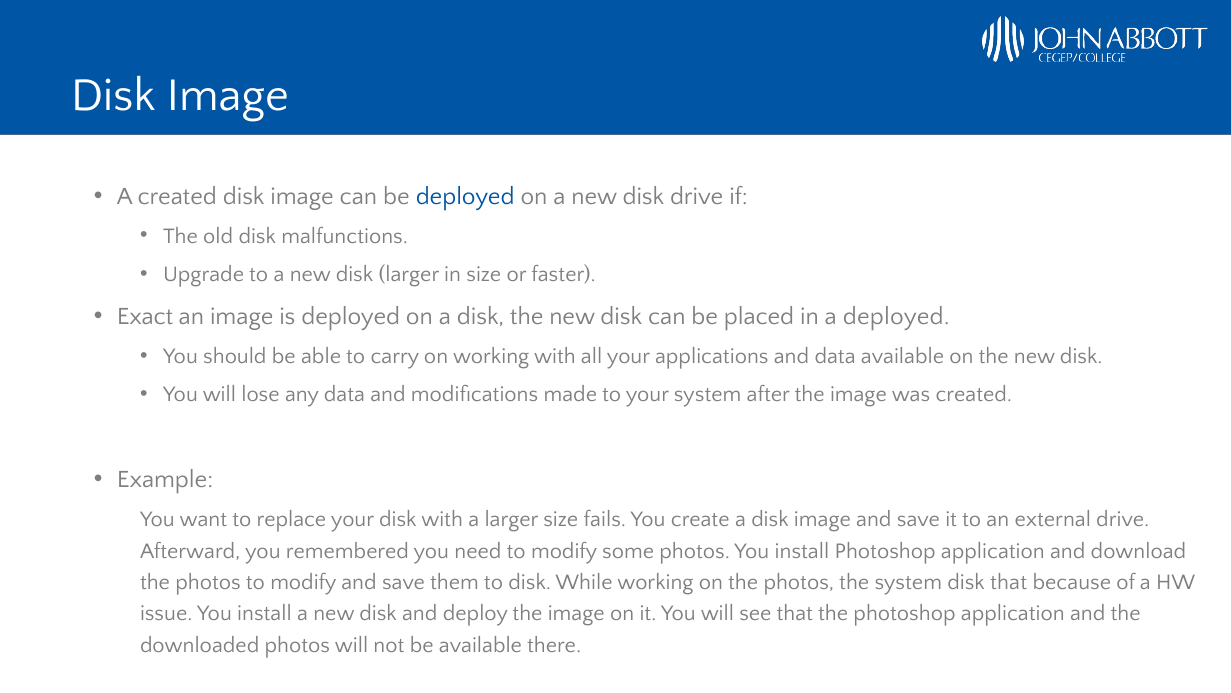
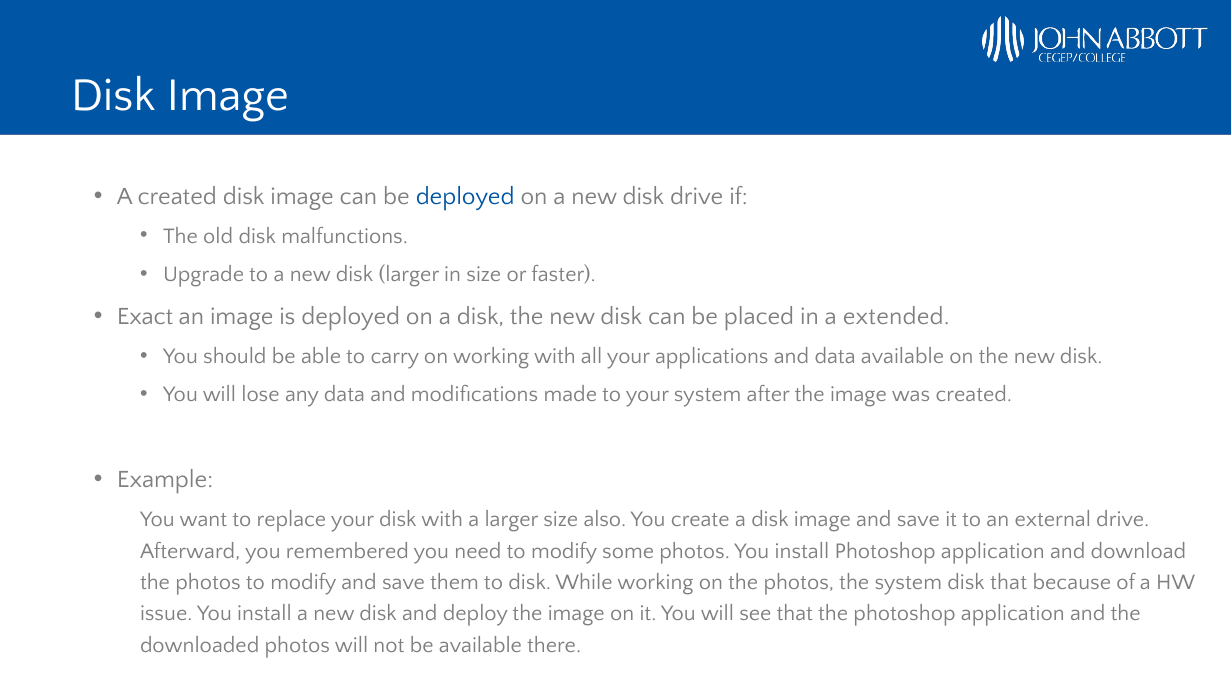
a deployed: deployed -> extended (896, 316)
fails: fails -> also (605, 519)
